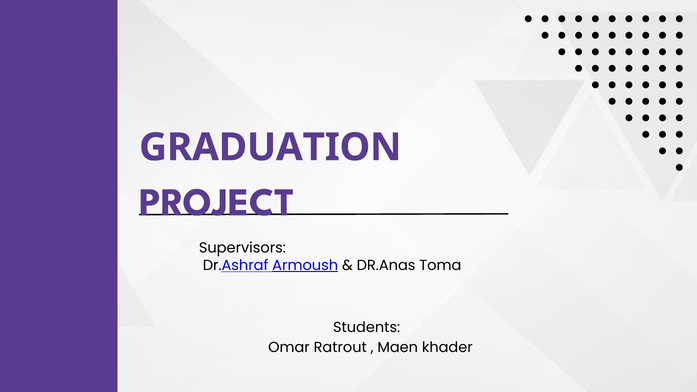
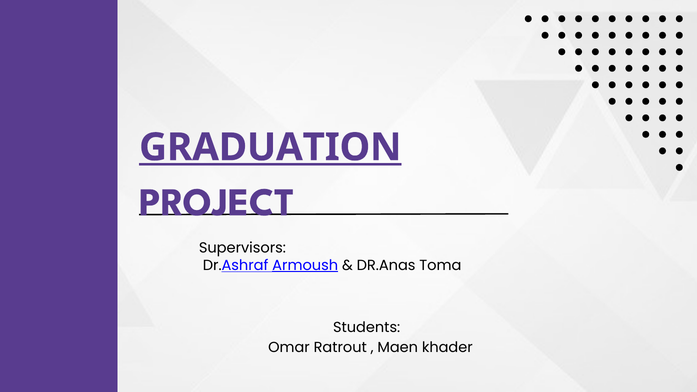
GRADUATION underline: none -> present (270, 147)
